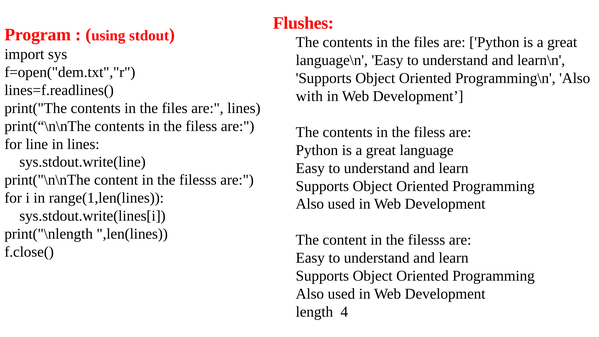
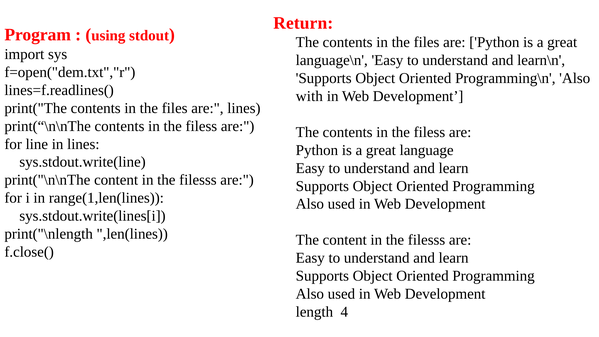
Flushes: Flushes -> Return (303, 23)
